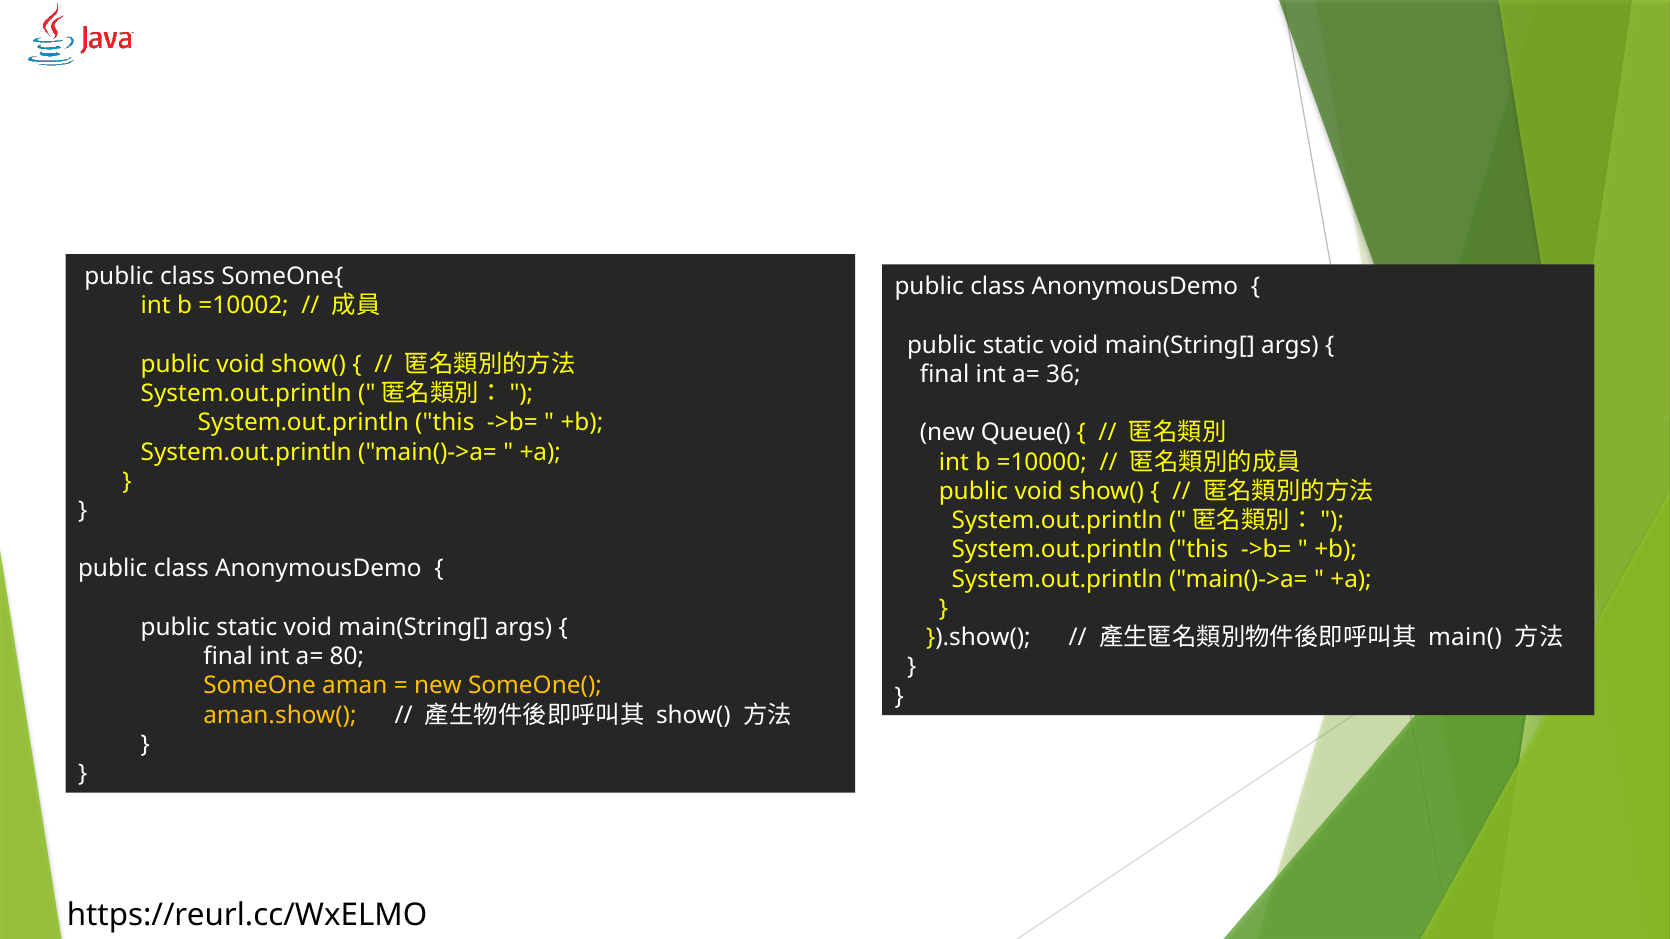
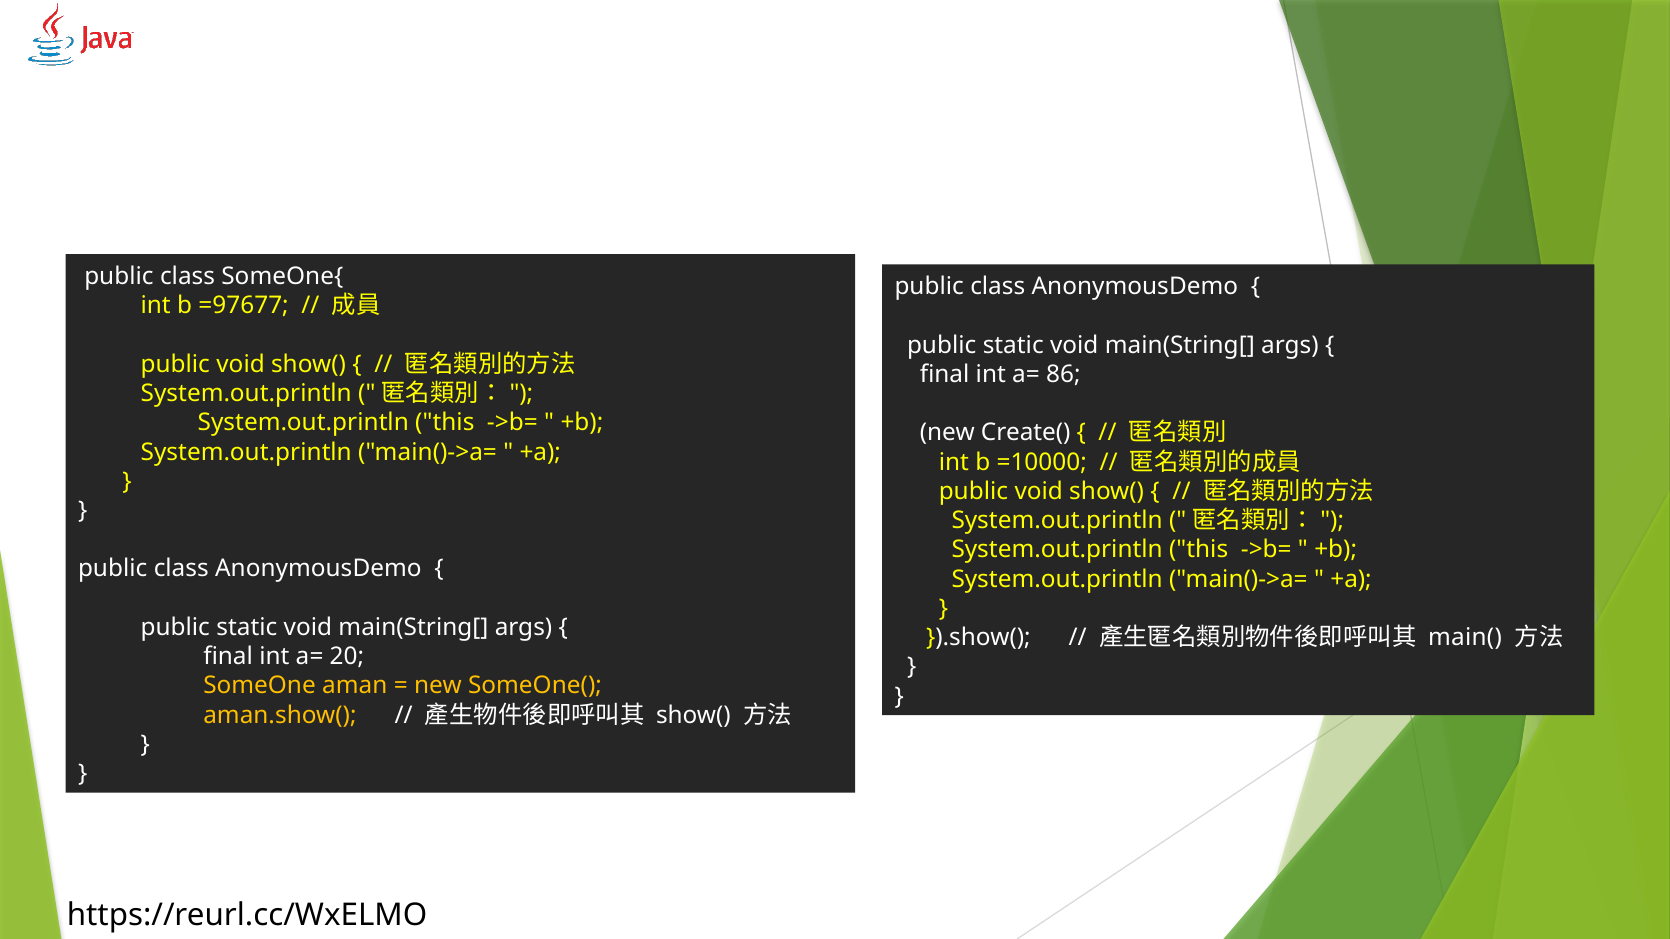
=10002: =10002 -> =97677 (244, 306)
36: 36 -> 86 (1063, 375)
Queue(: Queue( -> Create( (1026, 433)
80: 80 -> 20 (347, 657)
